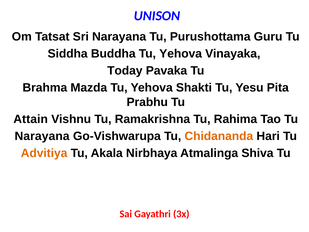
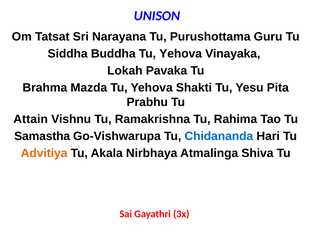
Today: Today -> Lokah (125, 71)
Narayana: Narayana -> Samastha (42, 136)
Chidananda colour: orange -> blue (219, 136)
